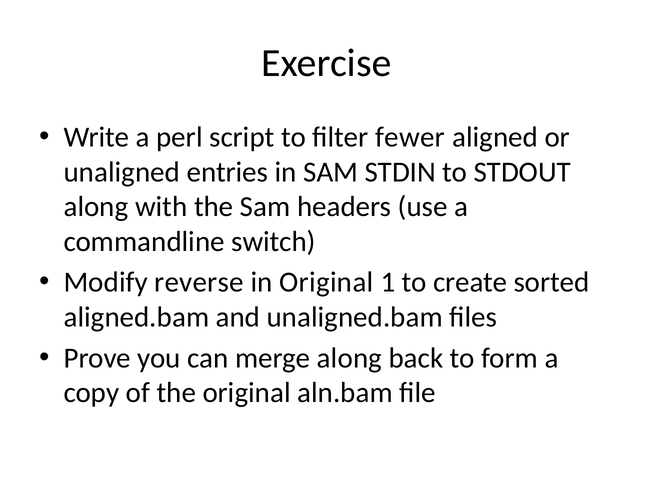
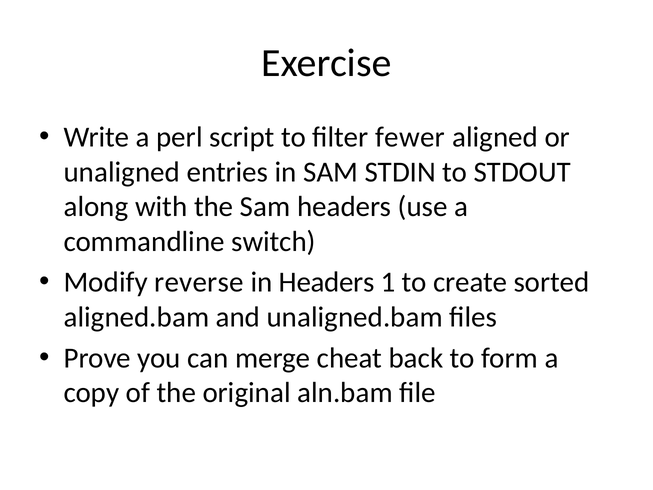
in Original: Original -> Headers (327, 282)
merge along: along -> cheat (350, 358)
